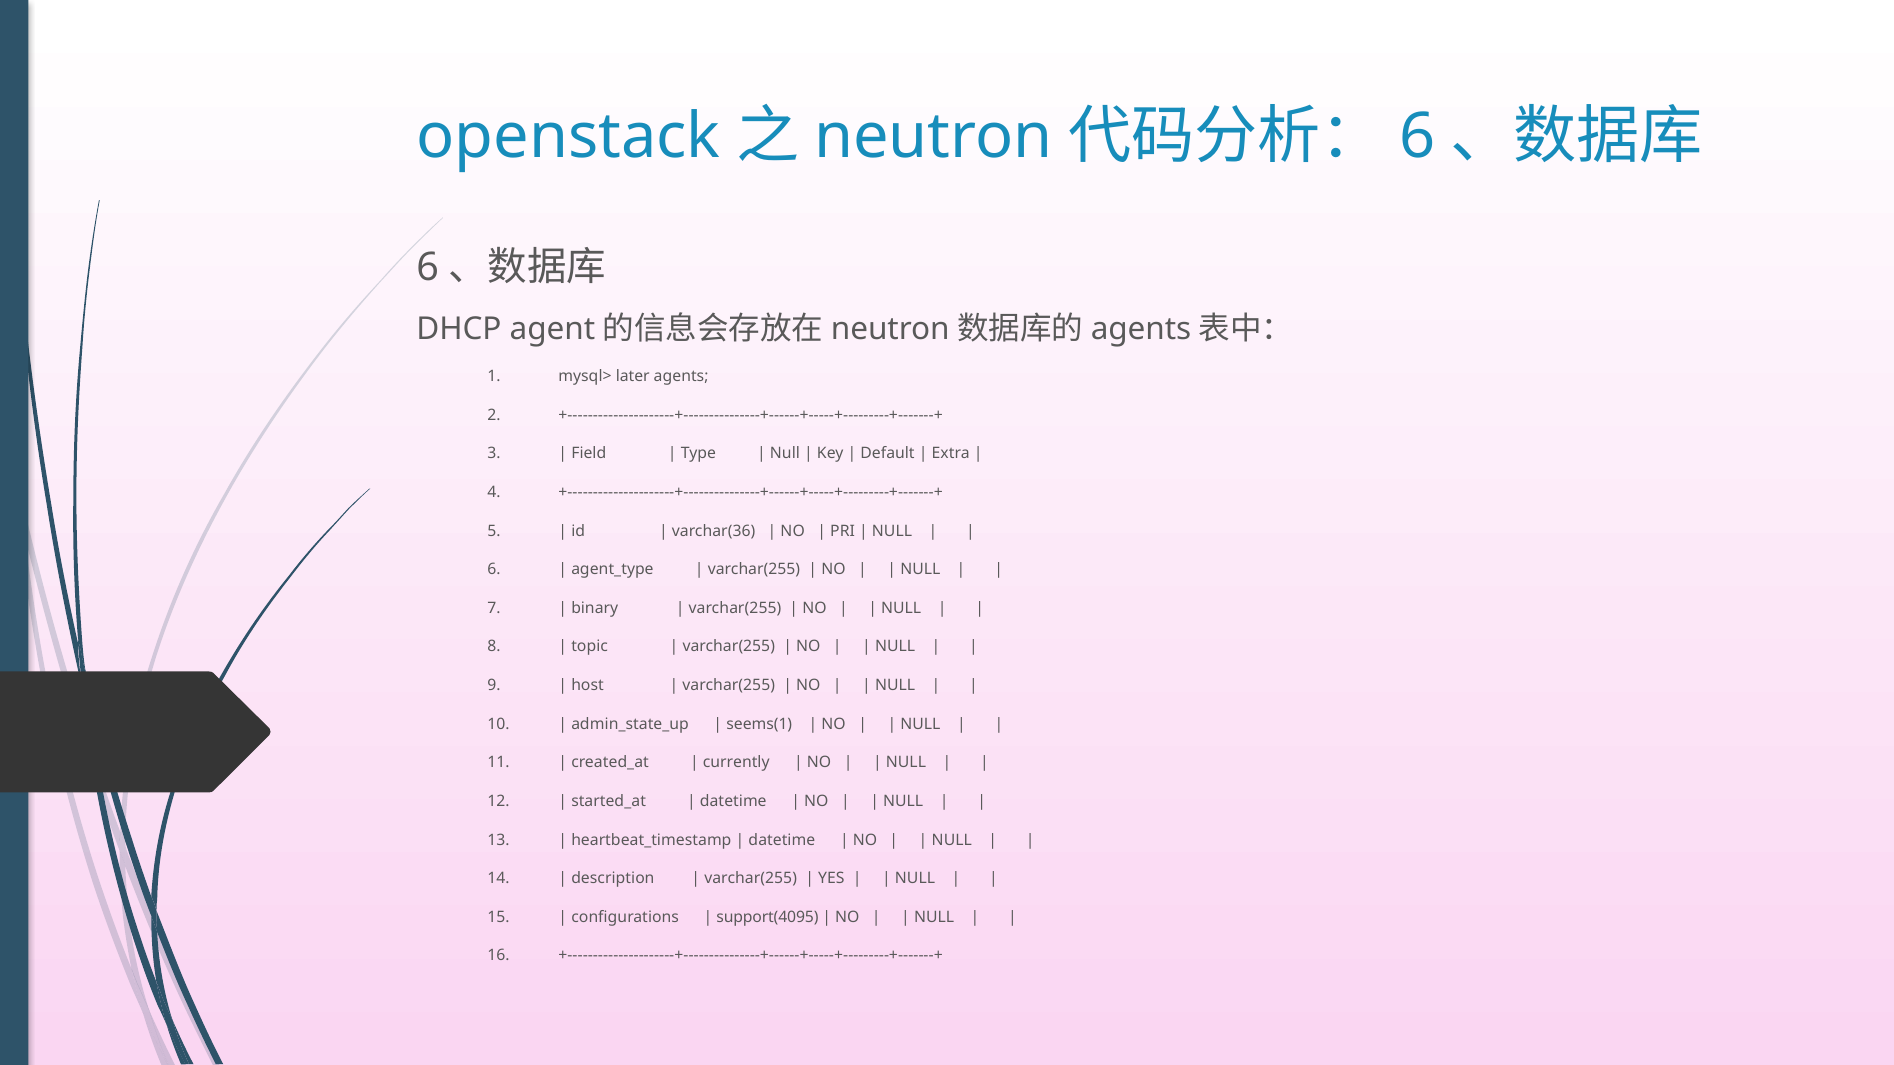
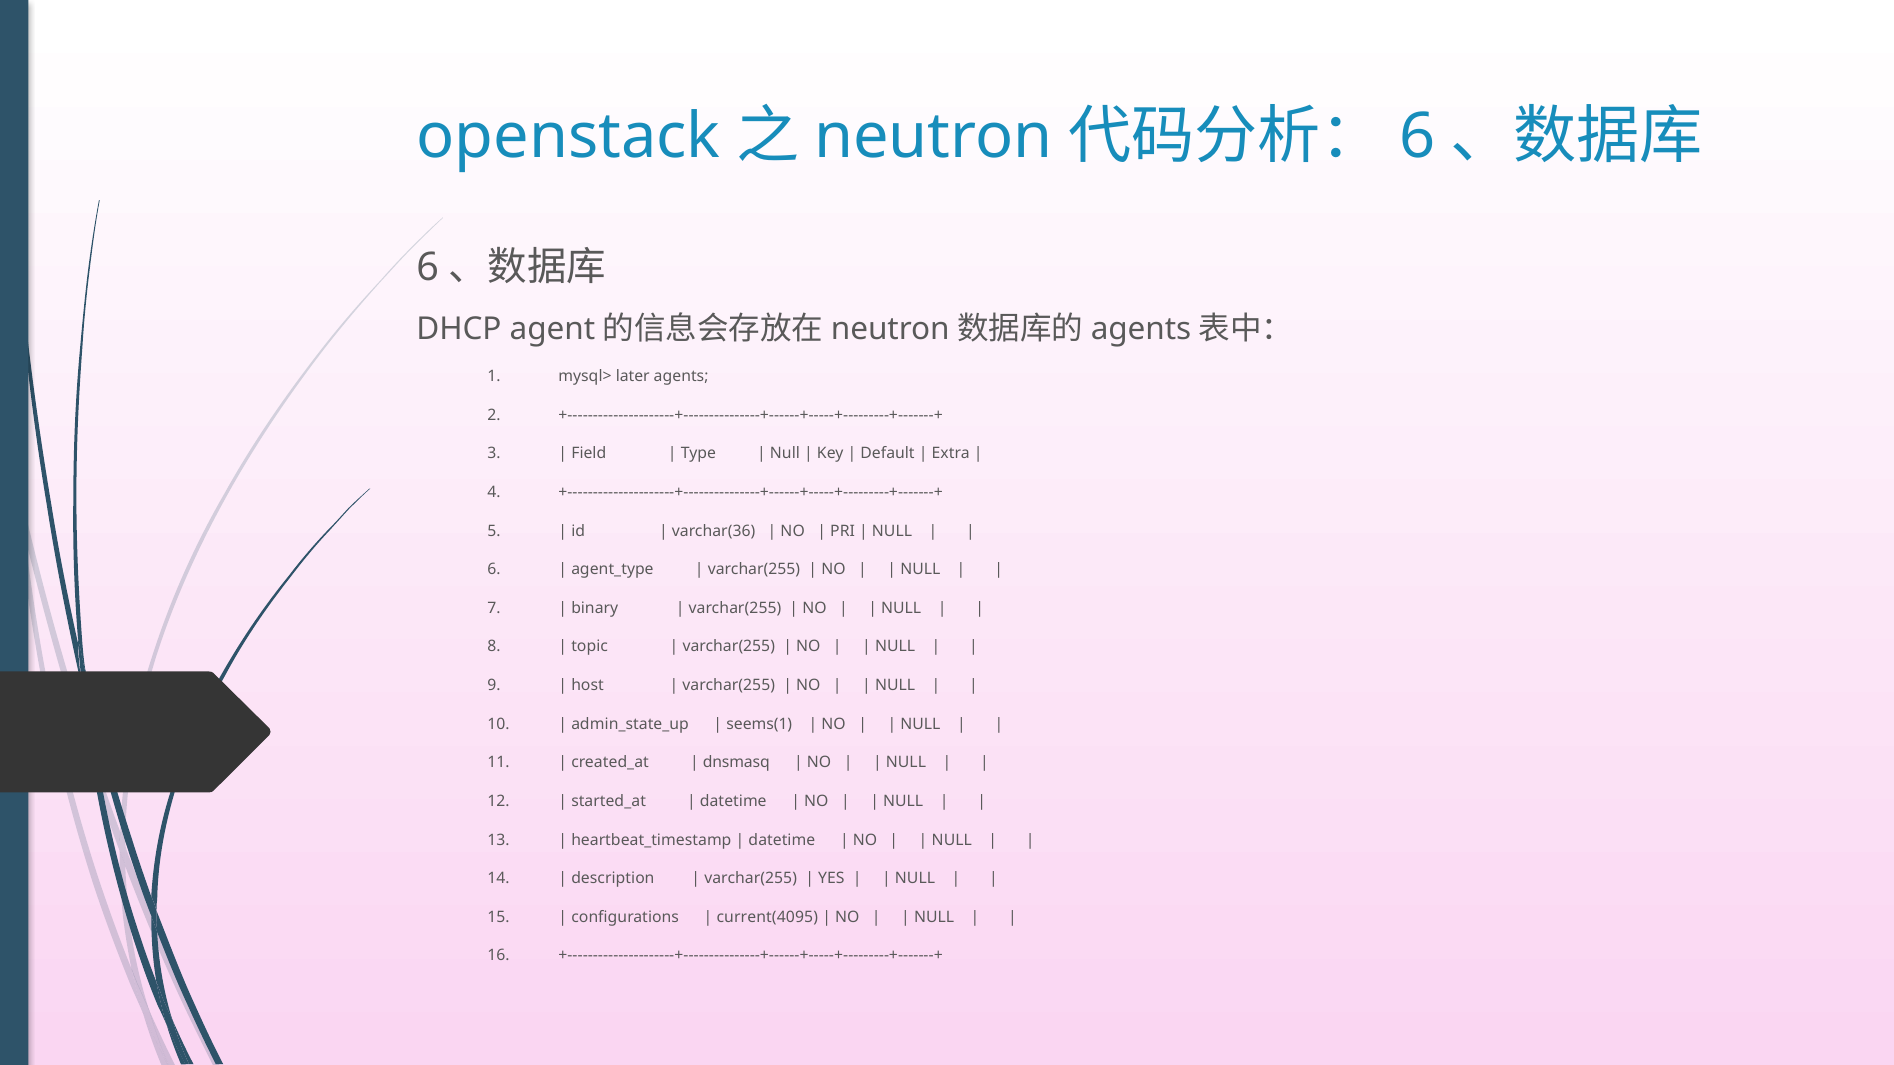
currently: currently -> dnsmasq (736, 763)
support(4095: support(4095 -> current(4095 (767, 917)
